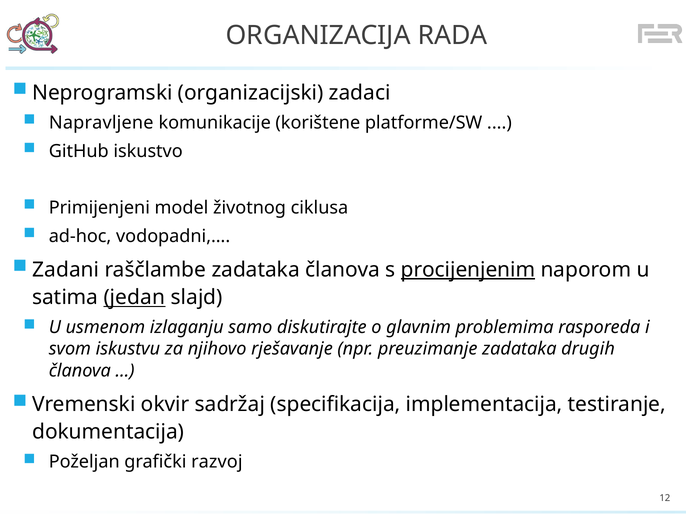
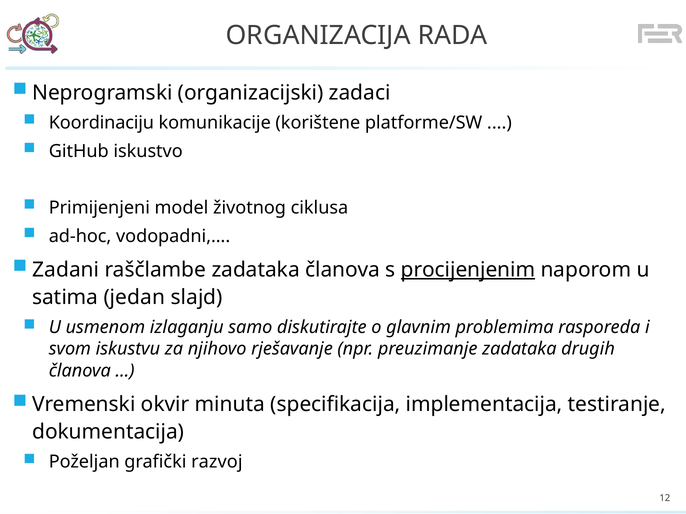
Napravljene: Napravljene -> Koordinaciju (101, 123)
jedan underline: present -> none (134, 298)
sadržaj: sadržaj -> minuta (230, 405)
